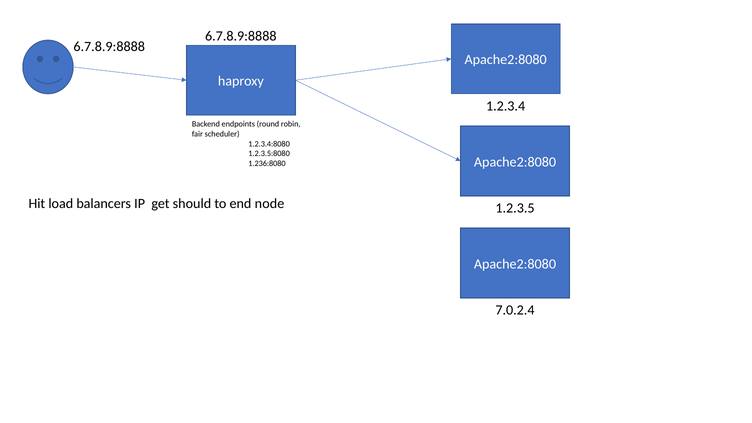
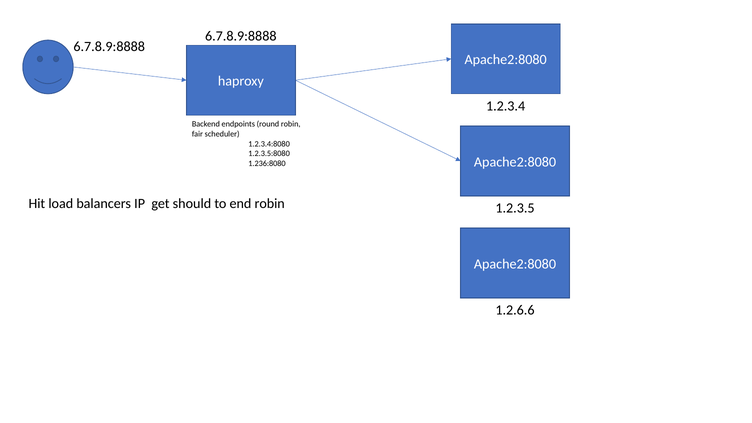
end node: node -> robin (270, 204)
7.0.2.4: 7.0.2.4 -> 1.2.6.6 (515, 310)
